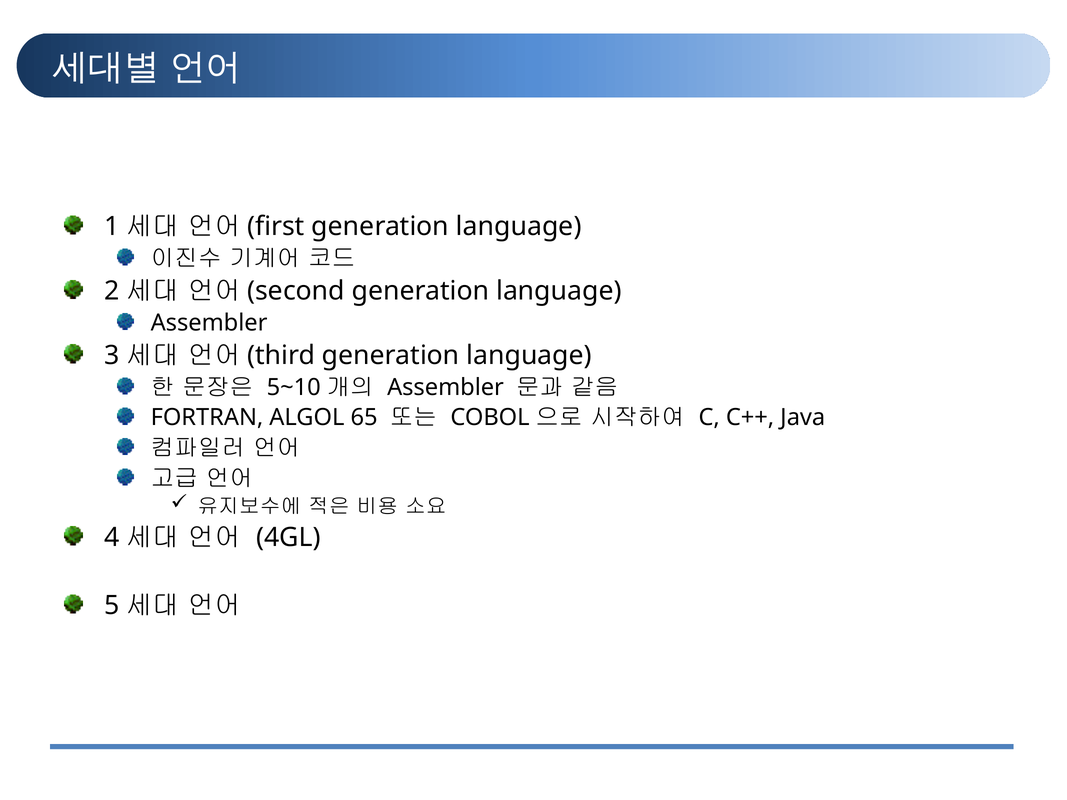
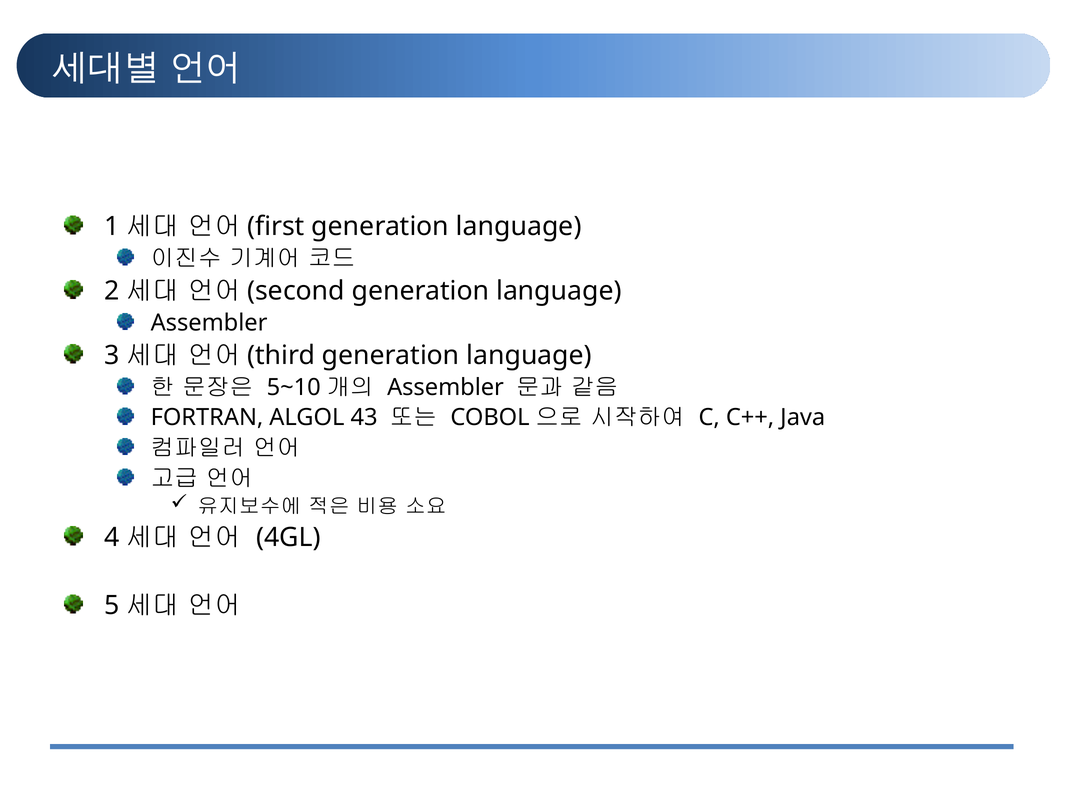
65: 65 -> 43 (364, 418)
